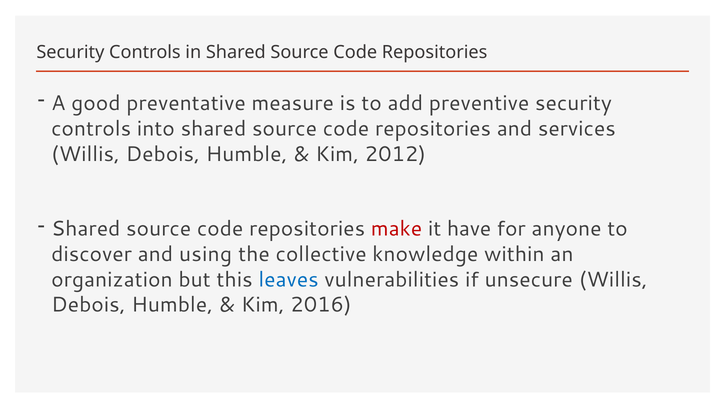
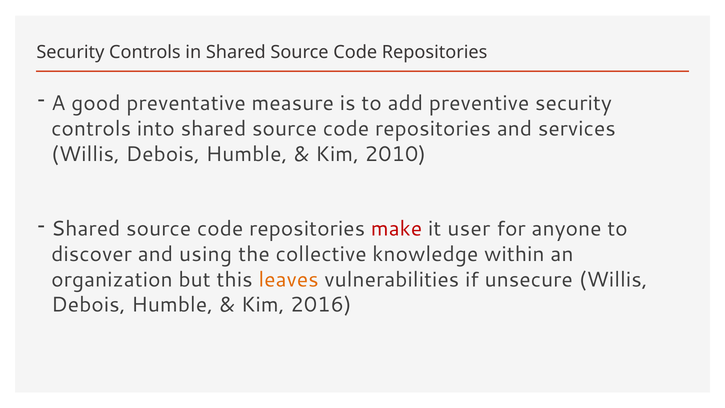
2012: 2012 -> 2010 (395, 154)
have: have -> user (469, 229)
leaves colour: blue -> orange (289, 280)
